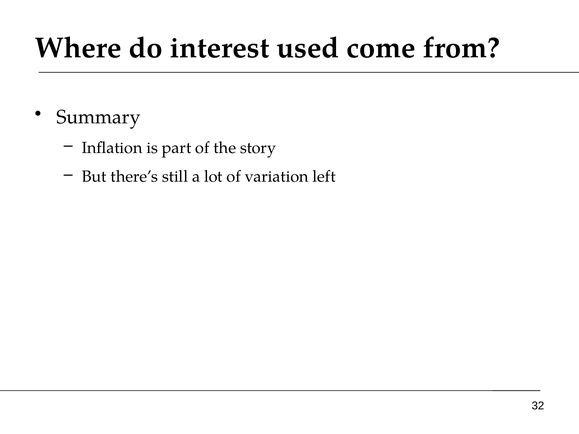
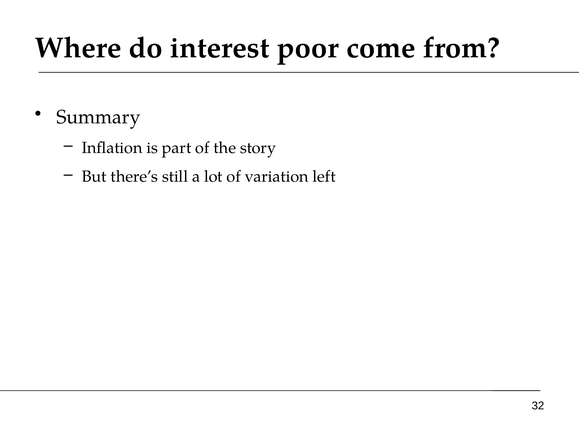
used: used -> poor (308, 48)
